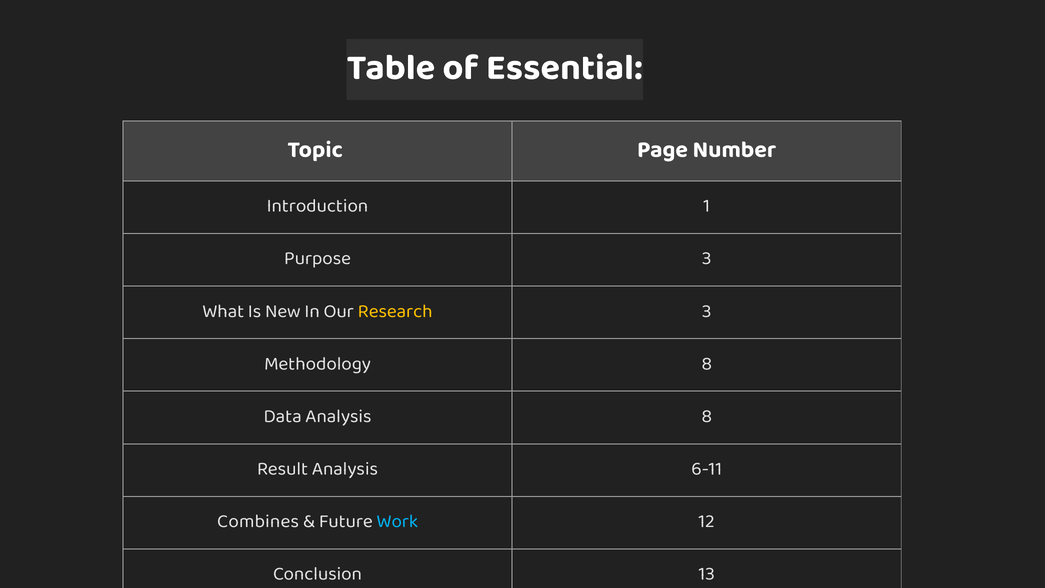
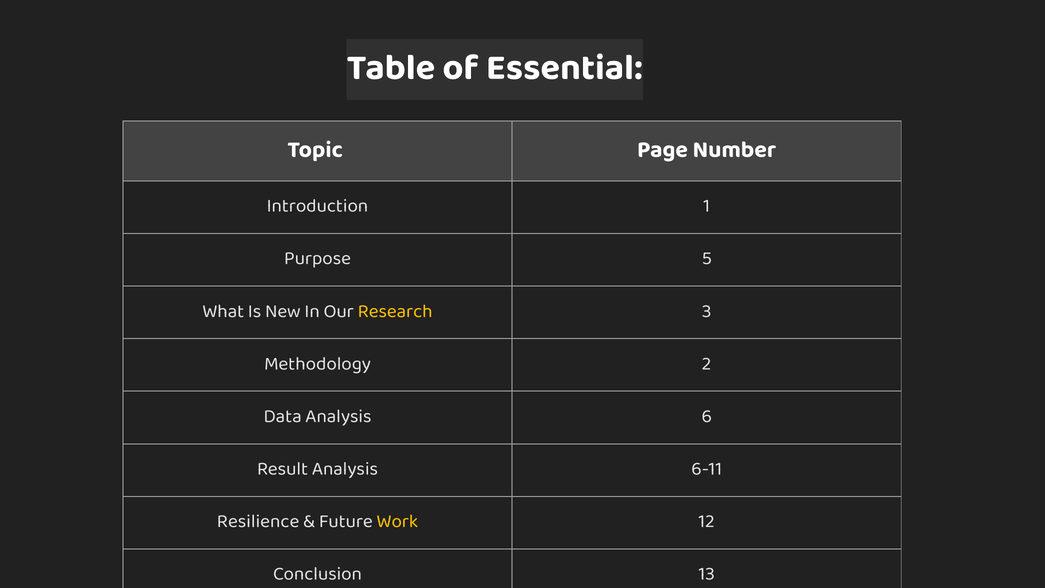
Purpose 3: 3 -> 5 (707, 258)
Methodology 8: 8 -> 2 (707, 363)
Analysis 8: 8 -> 6 (707, 416)
Combines: Combines -> Resilience (258, 521)
Work colour: light blue -> yellow (397, 521)
